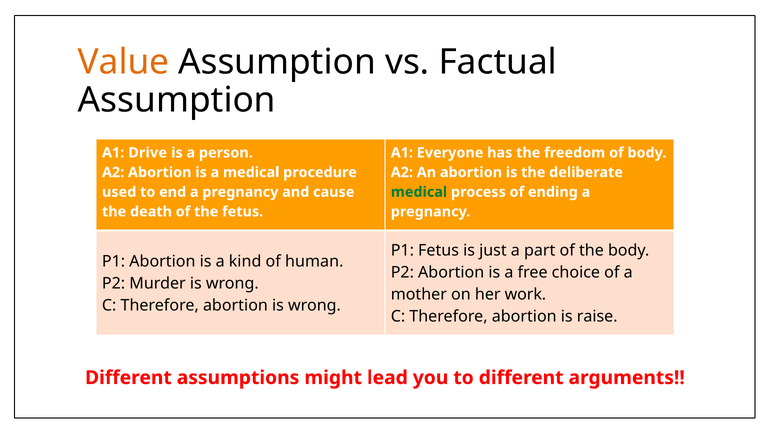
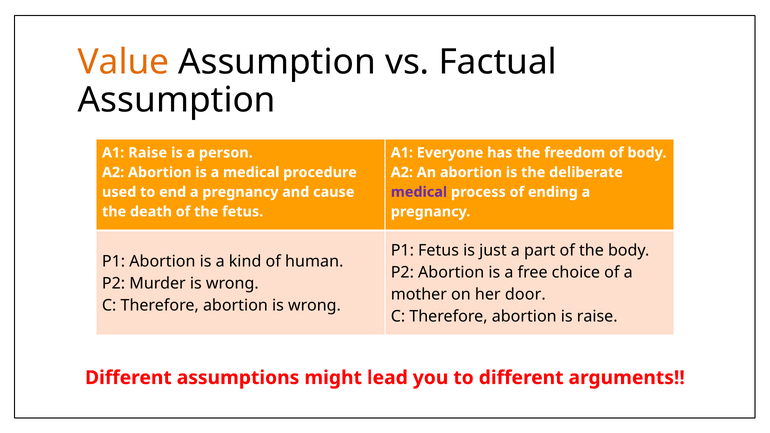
A1 Drive: Drive -> Raise (148, 153)
medical colour: green -> purple (419, 192)
work: work -> door (525, 295)
